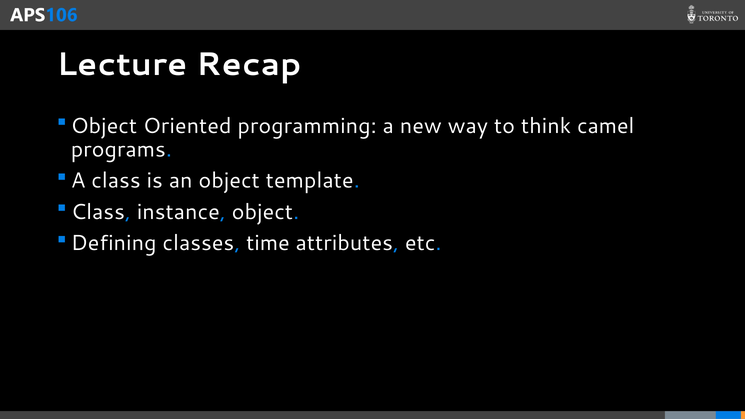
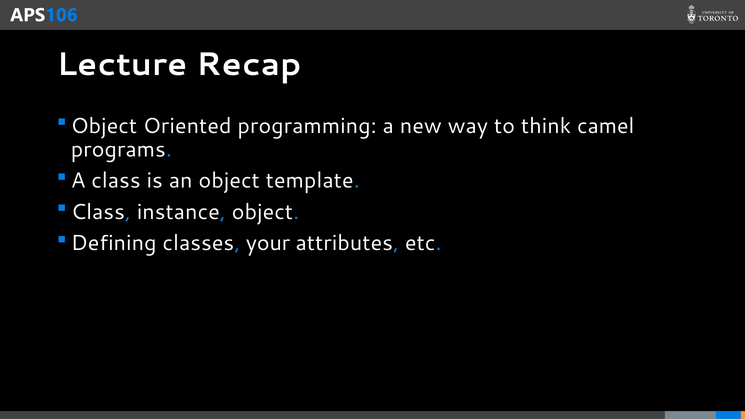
time: time -> your (268, 243)
